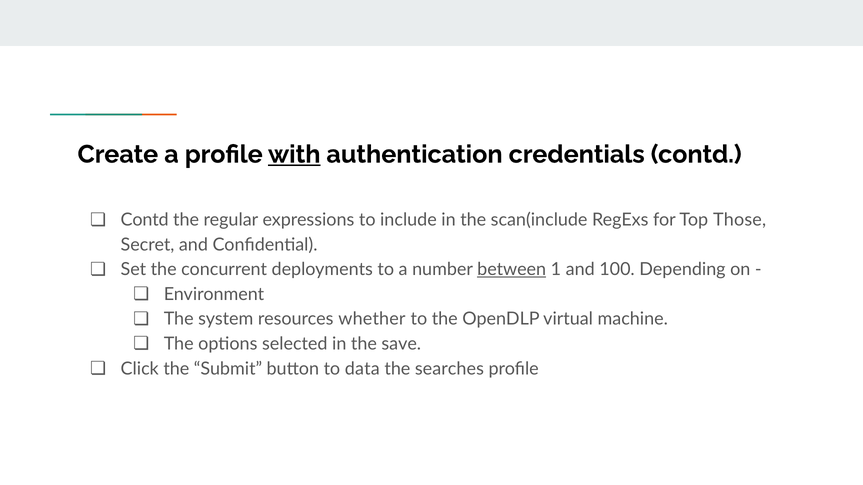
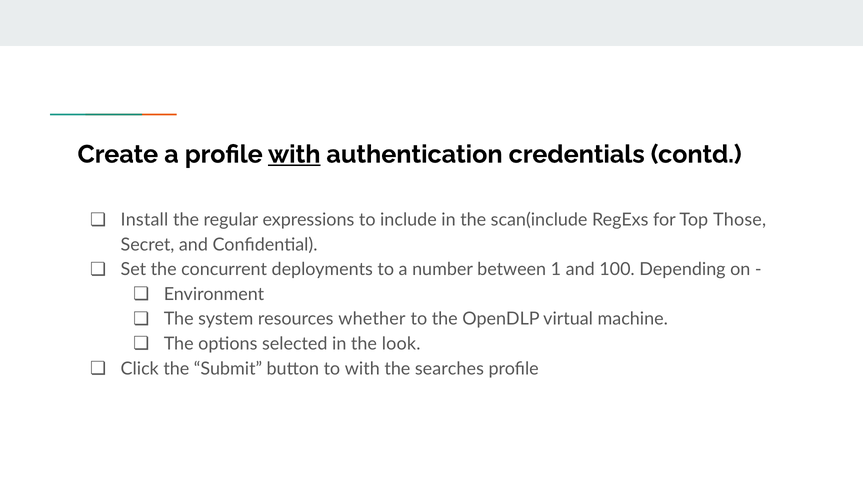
Contd: Contd -> Install (144, 220)
between underline: present -> none (512, 270)
save: save -> look (401, 344)
to data: data -> with (362, 369)
